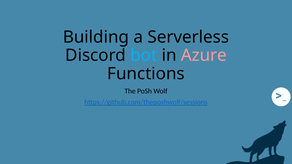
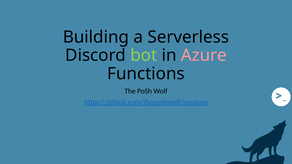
bot colour: light blue -> light green (144, 55)
